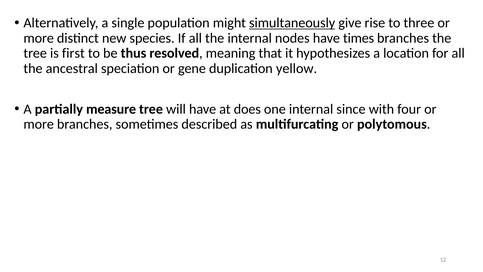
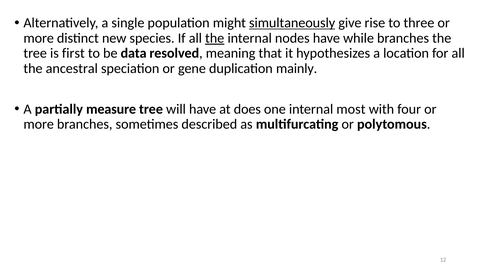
the underline: none -> present (215, 38)
times: times -> while (359, 38)
thus: thus -> data (134, 53)
yellow: yellow -> mainly (297, 68)
since: since -> most (351, 109)
